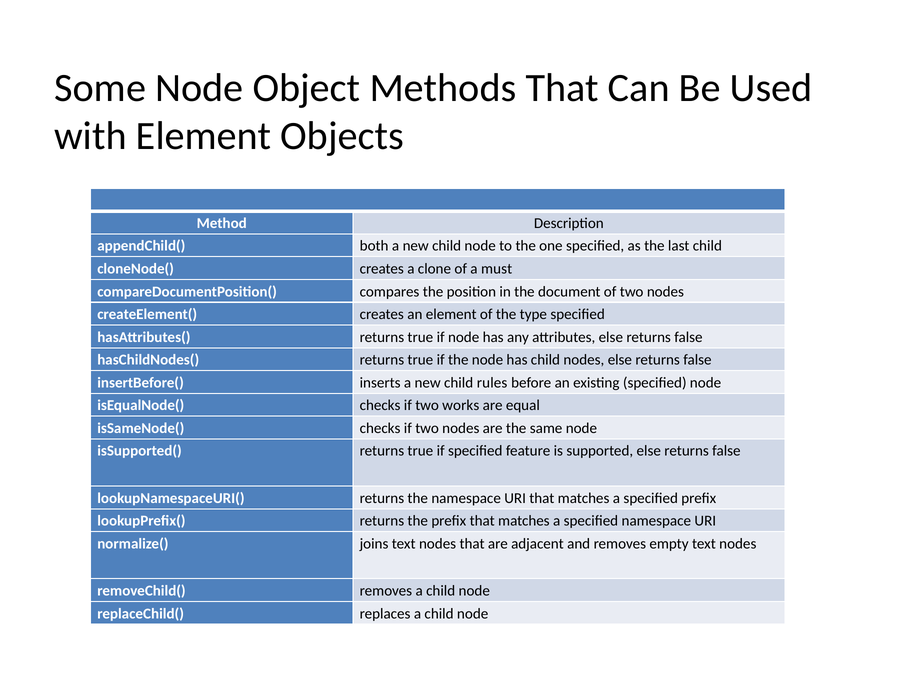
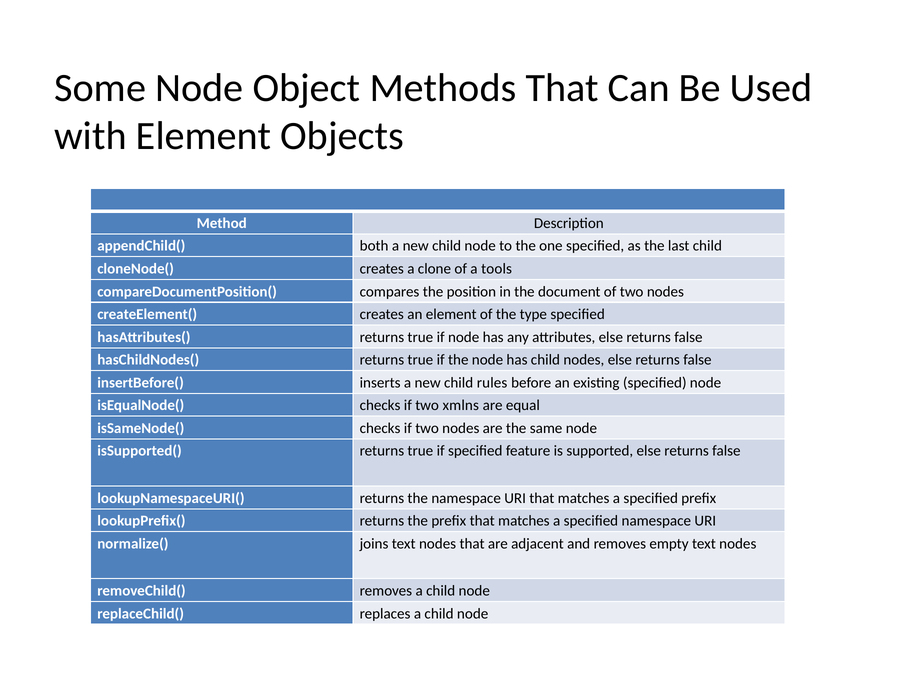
must: must -> tools (497, 269)
works: works -> xmlns (461, 406)
